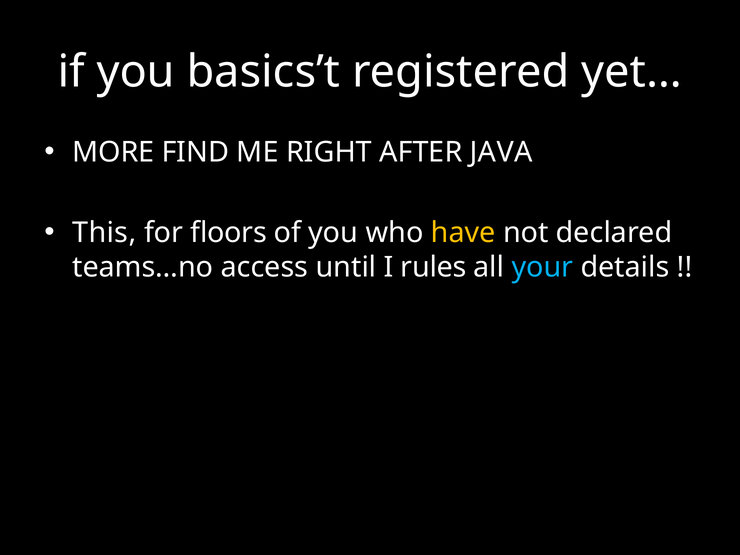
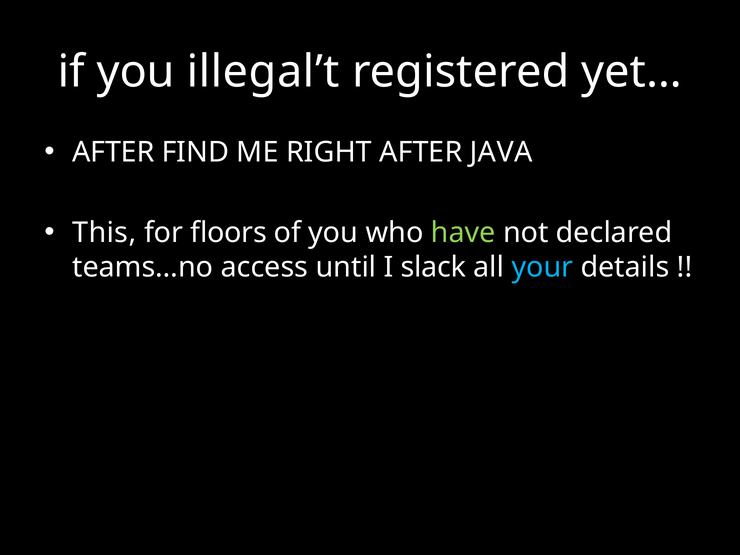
basics’t: basics’t -> illegal’t (263, 72)
MORE: MORE -> AFTER (113, 152)
have colour: yellow -> light green (463, 233)
rules: rules -> slack (433, 267)
